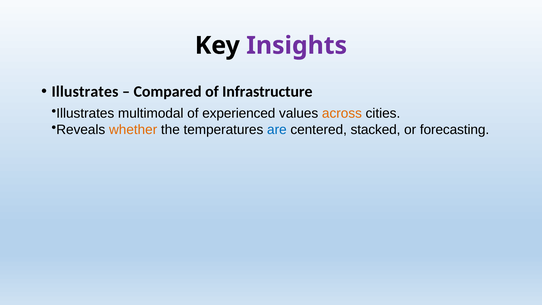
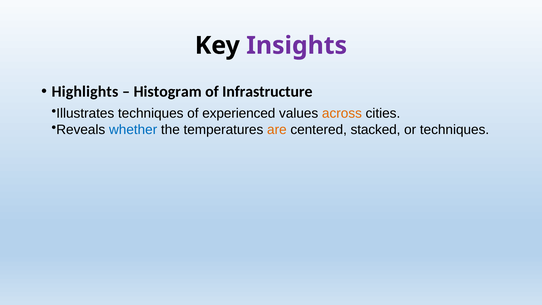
Illustrates: Illustrates -> Highlights (85, 92)
Compared: Compared -> Histogram (168, 92)
Illustrates multimodal: multimodal -> techniques (151, 113)
whether colour: orange -> blue (133, 130)
are colour: blue -> orange (277, 130)
or forecasting: forecasting -> techniques (455, 130)
